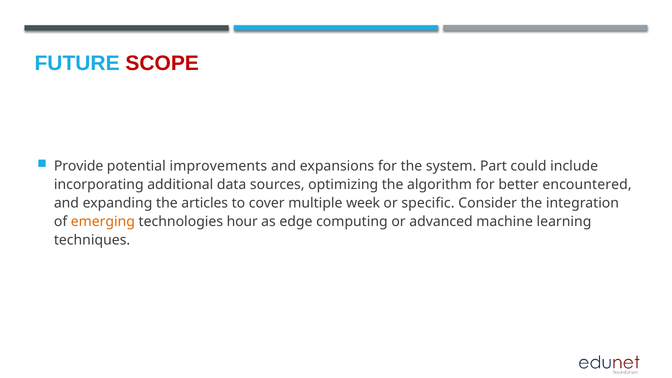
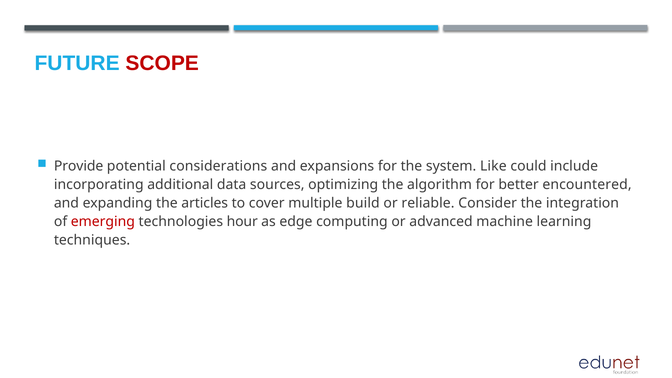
improvements: improvements -> considerations (218, 166)
Part: Part -> Like (493, 166)
week: week -> build (363, 203)
specific: specific -> reliable (428, 203)
emerging colour: orange -> red (103, 222)
